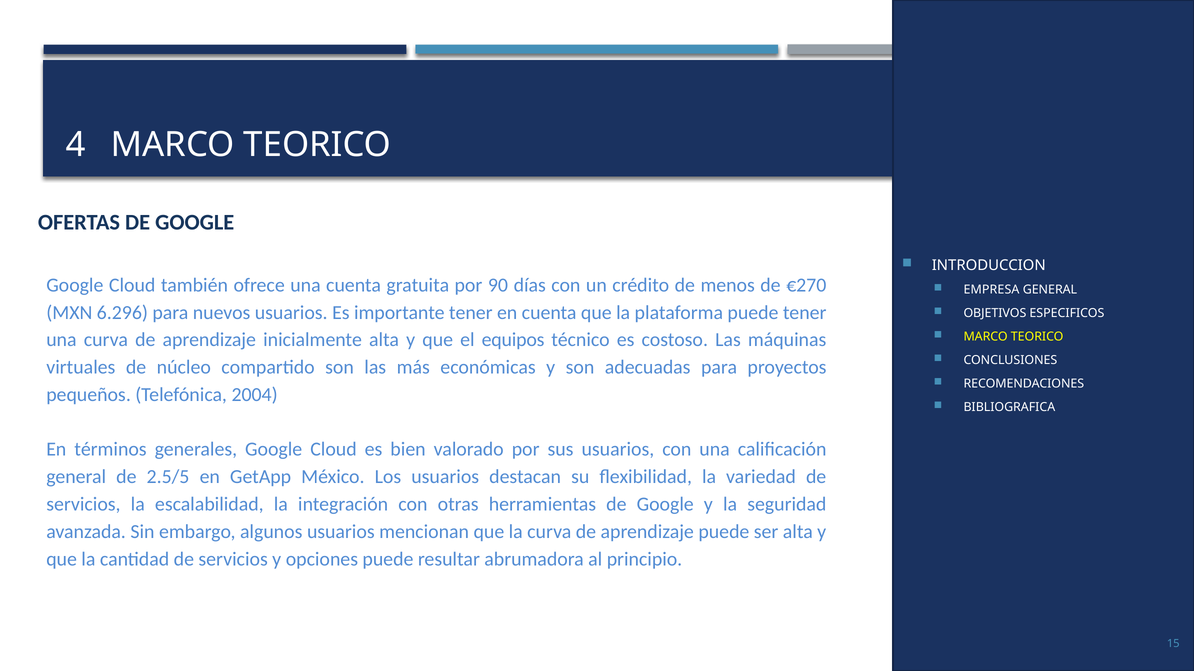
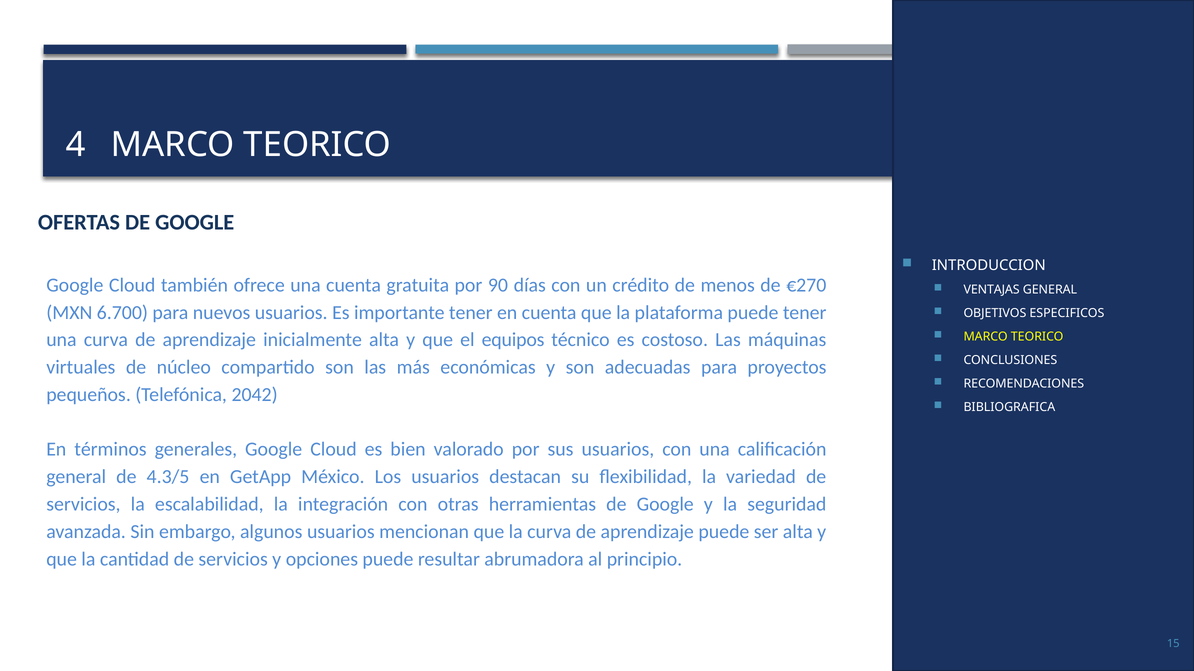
EMPRESA: EMPRESA -> VENTAJAS (992, 290)
6.296: 6.296 -> 6.700 (122, 313)
2004: 2004 -> 2042 (255, 395)
2.5/5: 2.5/5 -> 4.3/5 (168, 477)
